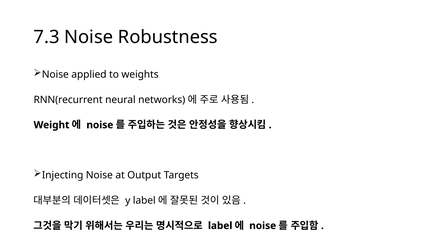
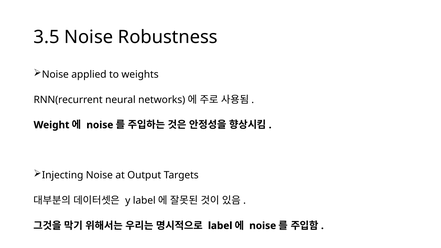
7.3: 7.3 -> 3.5 (47, 37)
